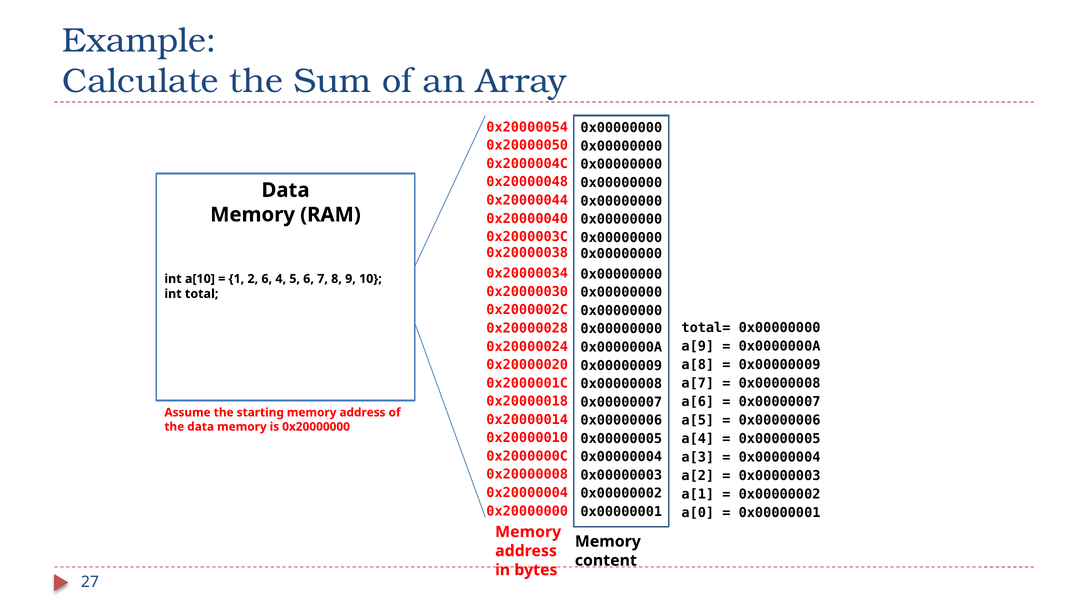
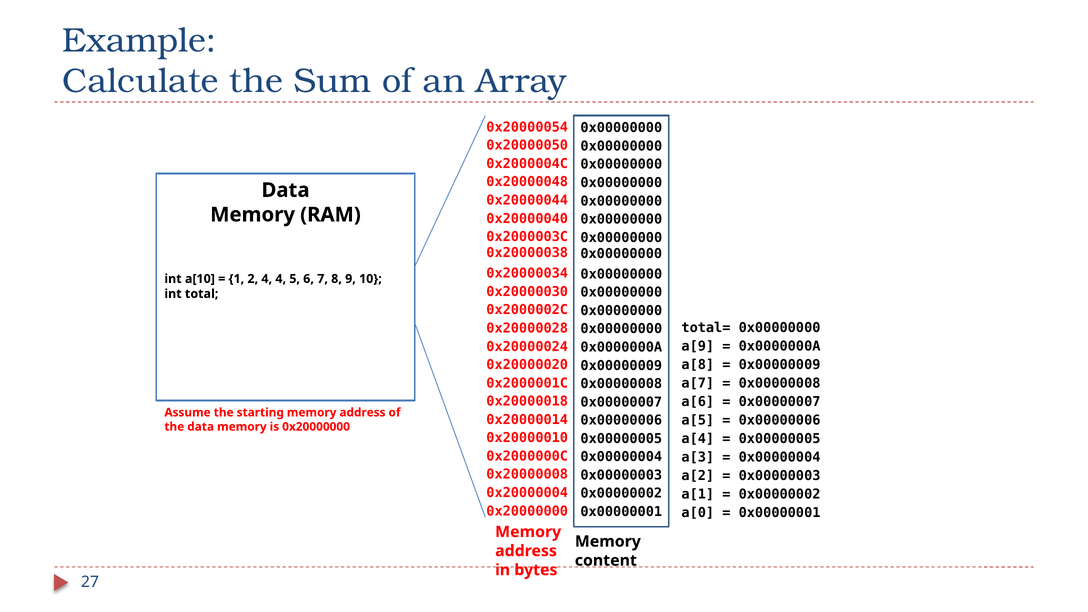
2 6: 6 -> 4 (267, 279)
